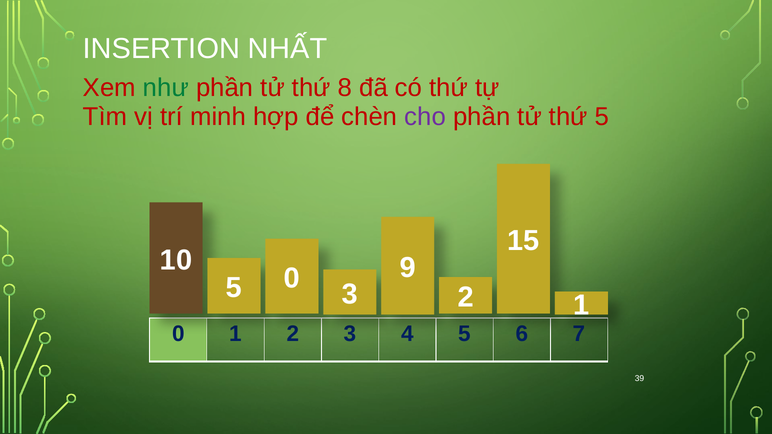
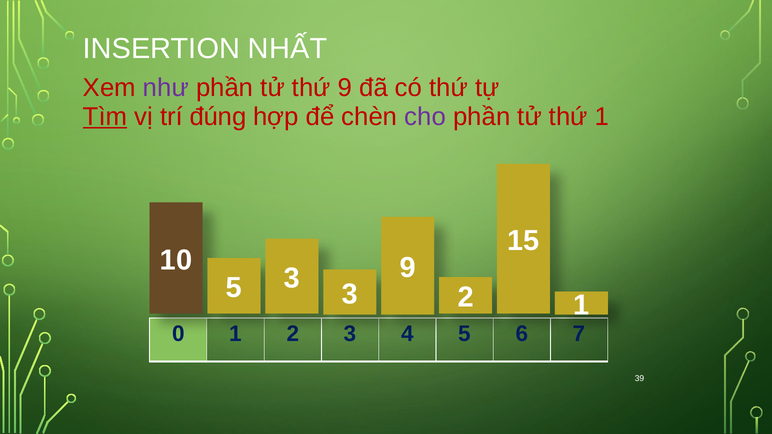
như colour: green -> purple (166, 88)
thứ 8: 8 -> 9 (345, 88)
Tìm underline: none -> present (105, 117)
minh: minh -> đúng (218, 117)
thứ 5: 5 -> 1 (602, 117)
5 0: 0 -> 3 (292, 278)
